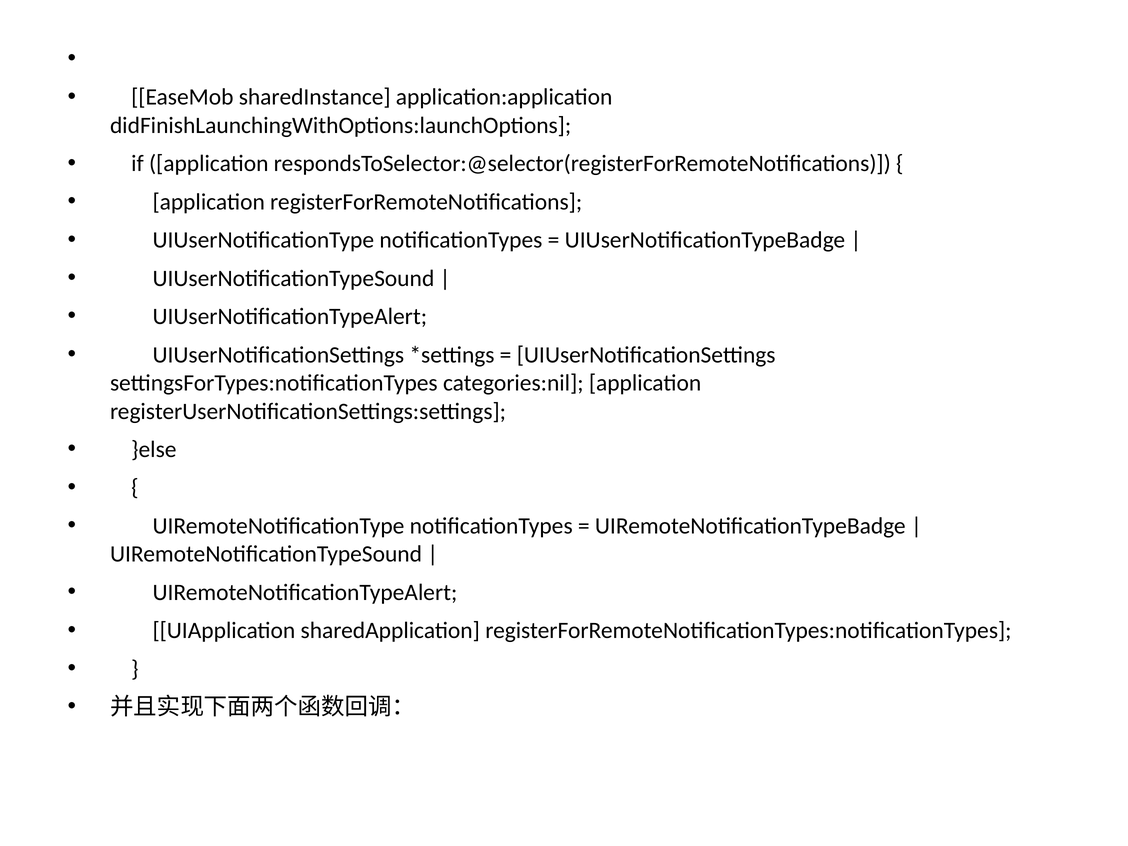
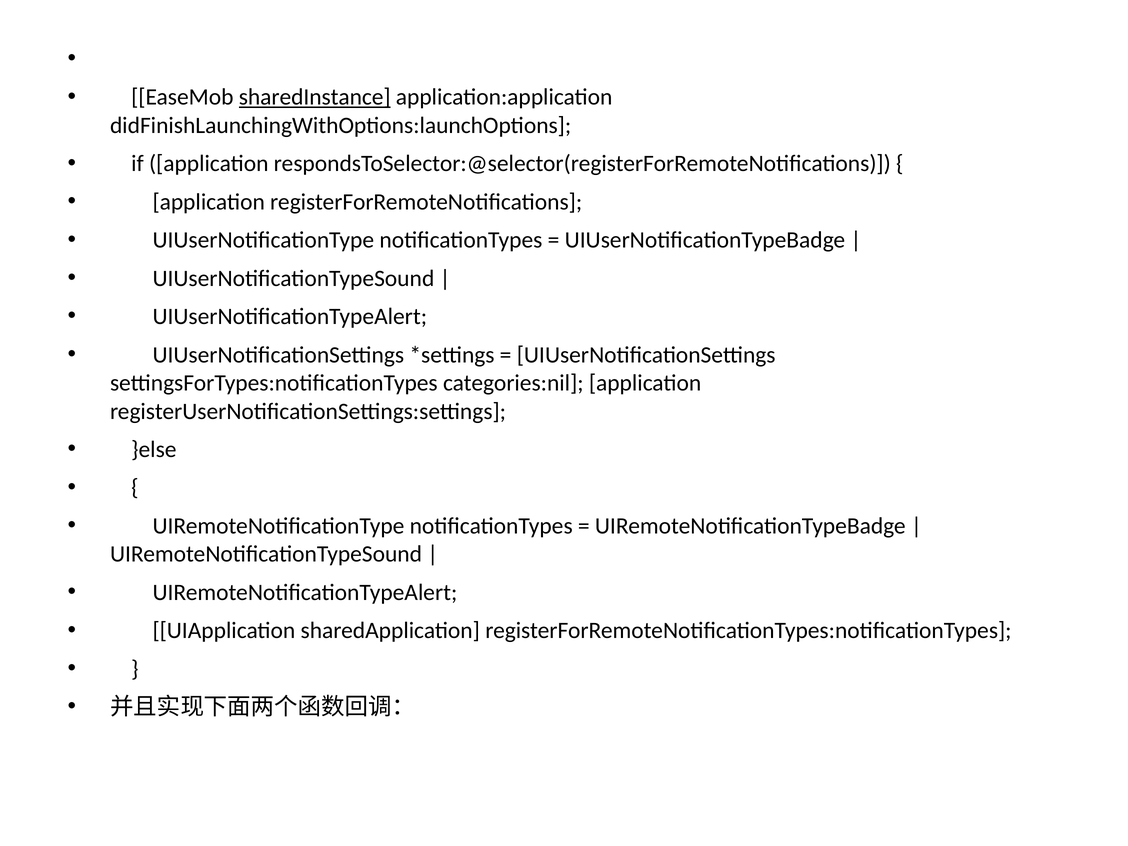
sharedInstance underline: none -> present (315, 97)
